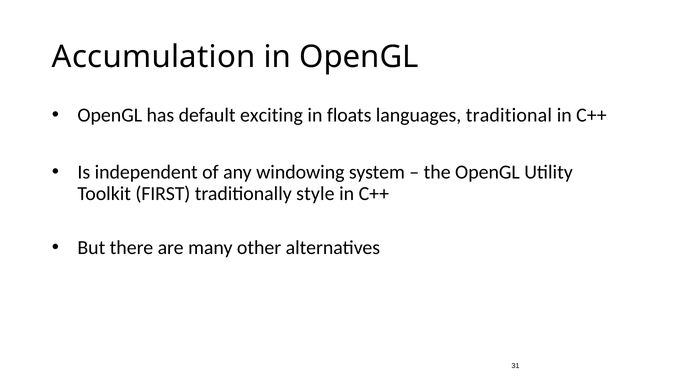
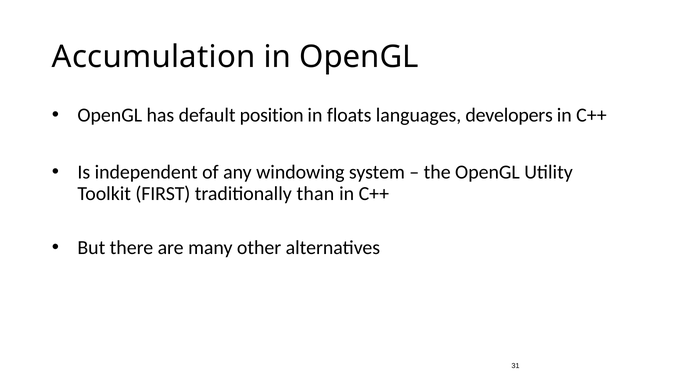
exciting: exciting -> position (272, 115)
traditional: traditional -> developers (509, 115)
style: style -> than (315, 194)
